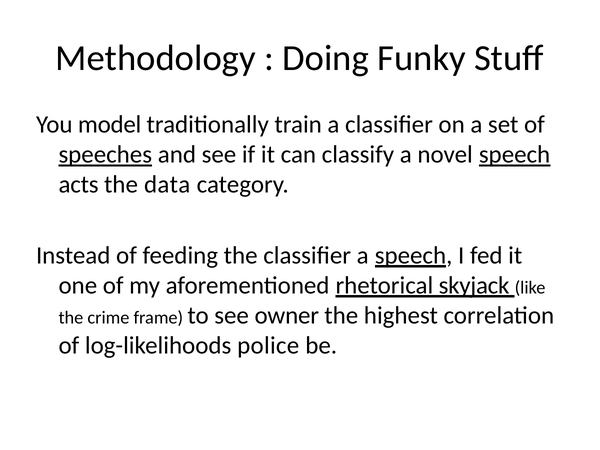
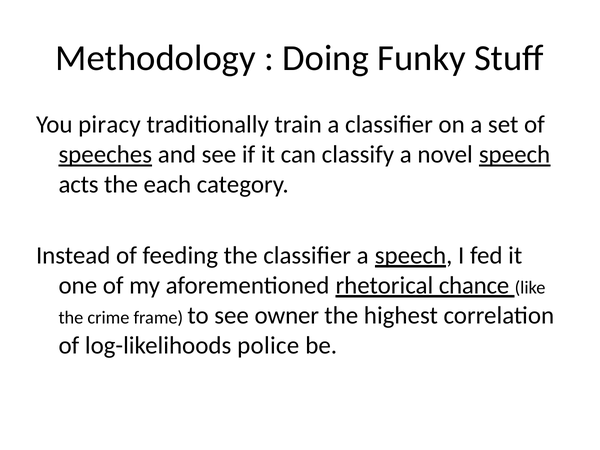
model: model -> piracy (109, 125)
data: data -> each (167, 185)
skyjack: skyjack -> chance (474, 285)
